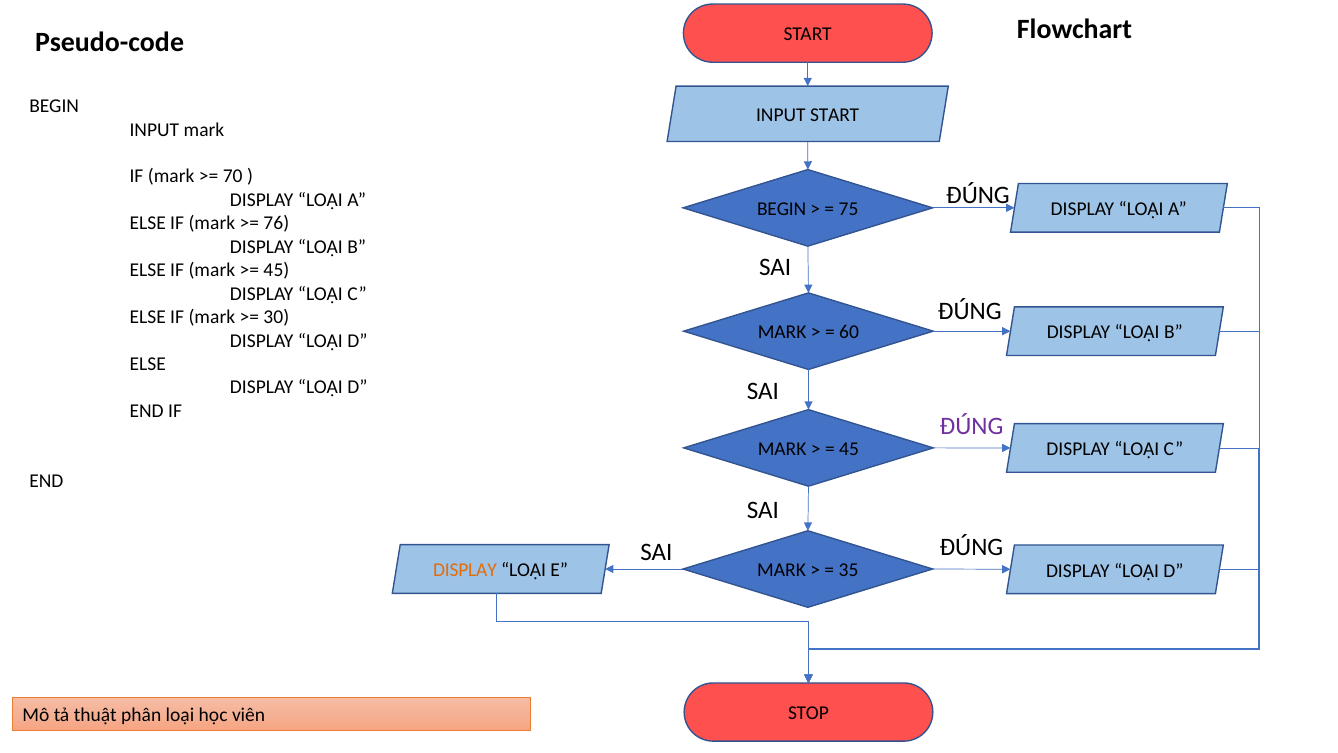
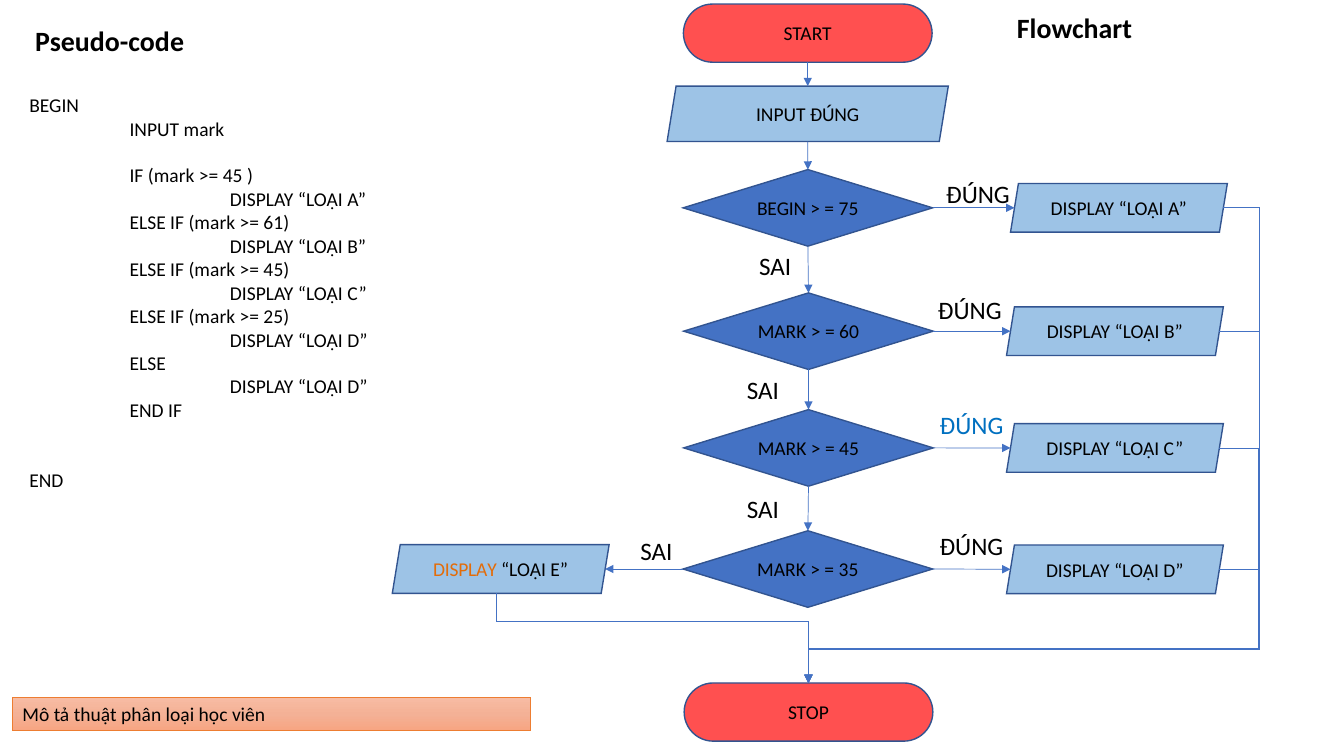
INPUT START: START -> ĐÚNG (835, 115)
70: 70 -> 45 (233, 176)
76: 76 -> 61 (276, 223)
30: 30 -> 25 (276, 317)
ĐÚNG colour: purple -> blue (971, 426)
